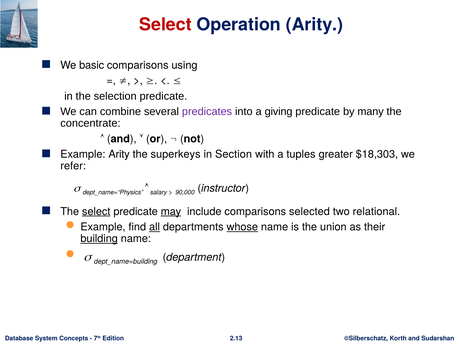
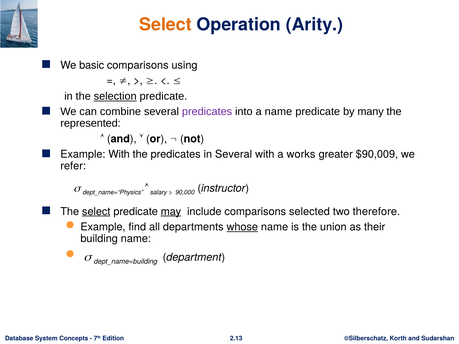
Select colour: red -> orange (165, 25)
selection underline: none -> present (115, 96)
a giving: giving -> name (278, 112)
concentrate: concentrate -> represented (91, 123)
Example Arity: Arity -> With (119, 154)
the superkeys: superkeys -> predicates (176, 154)
in Section: Section -> Several (234, 154)
tuples: tuples -> works (301, 154)
$18,303: $18,303 -> $90,009 (377, 154)
relational: relational -> therefore (376, 212)
all underline: present -> none (155, 227)
building underline: present -> none (99, 239)
